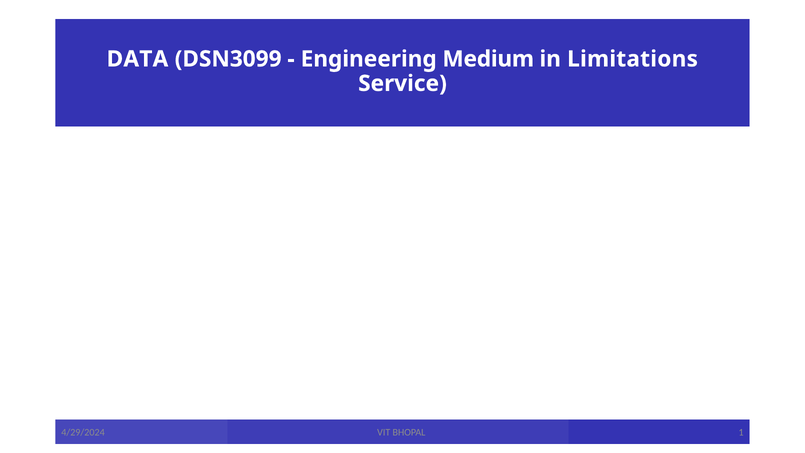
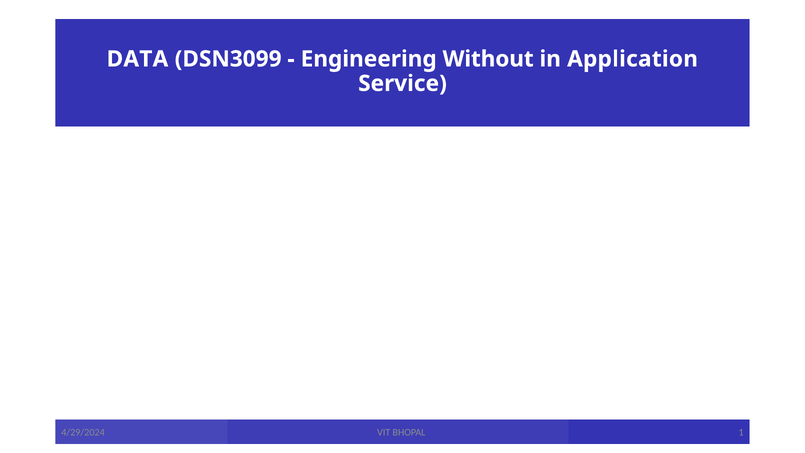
Medium: Medium -> Without (488, 59)
Limitations: Limitations -> Application (633, 59)
